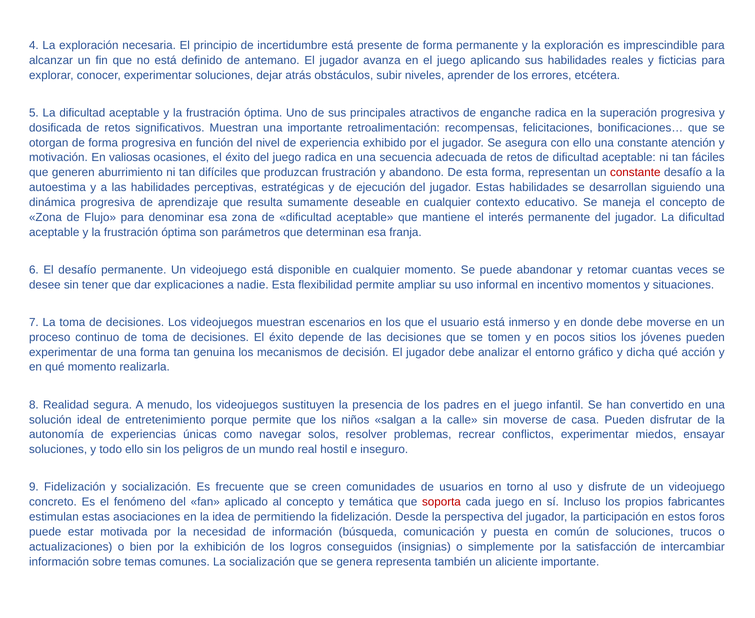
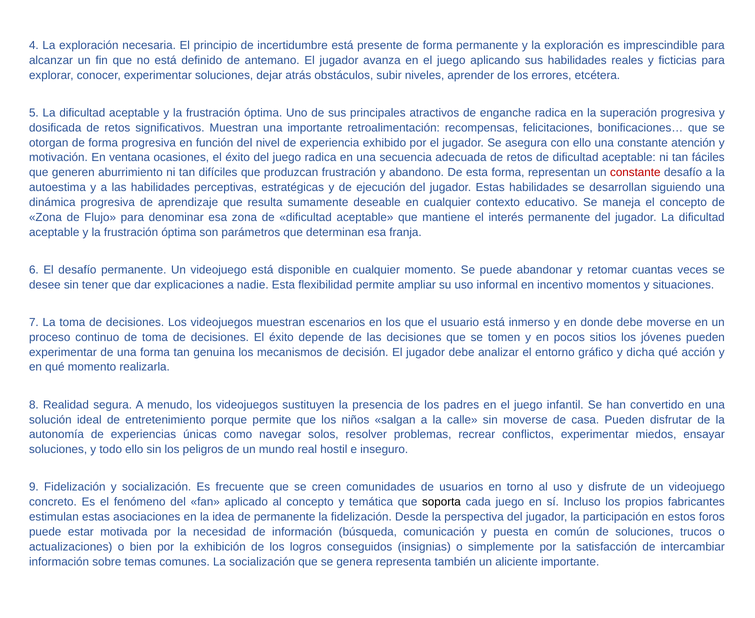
valiosas: valiosas -> ventana (130, 158)
soporta colour: red -> black (441, 502)
de permitiendo: permitiendo -> permanente (285, 517)
